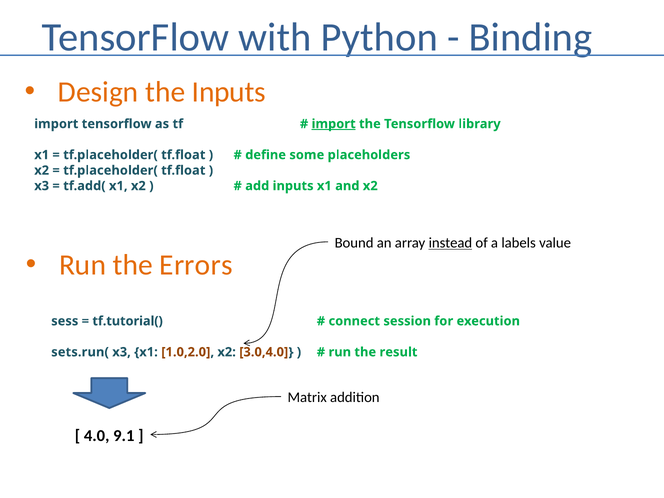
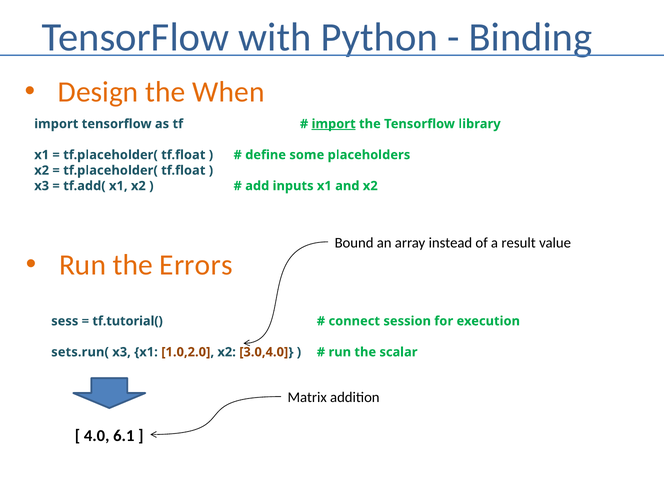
the Inputs: Inputs -> When (229, 92)
instead underline: present -> none (450, 243)
labels: labels -> result (519, 243)
result: result -> scalar (398, 352)
9.1: 9.1 -> 6.1 (124, 436)
